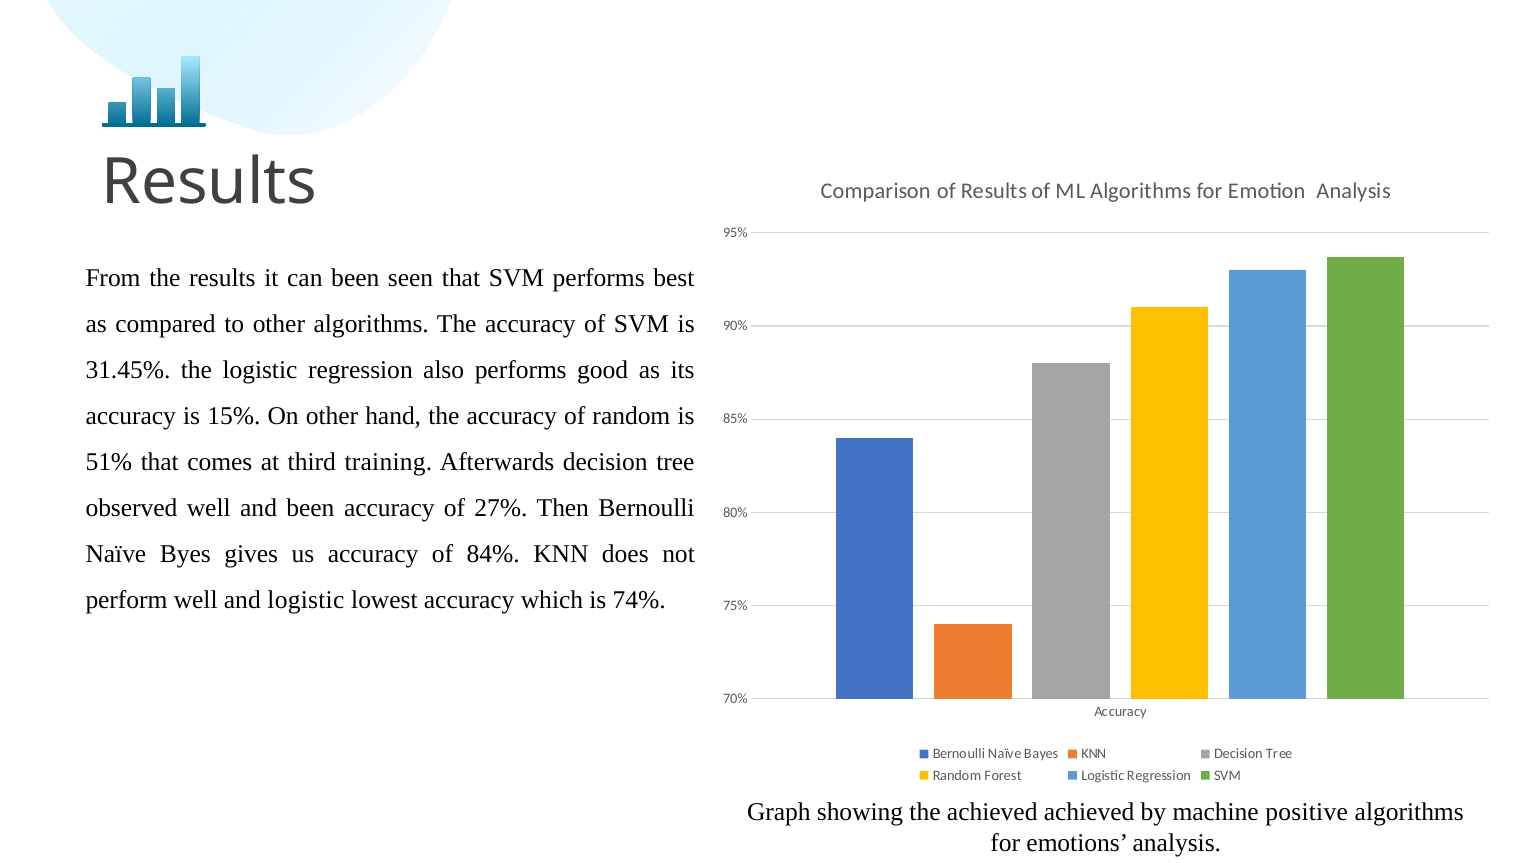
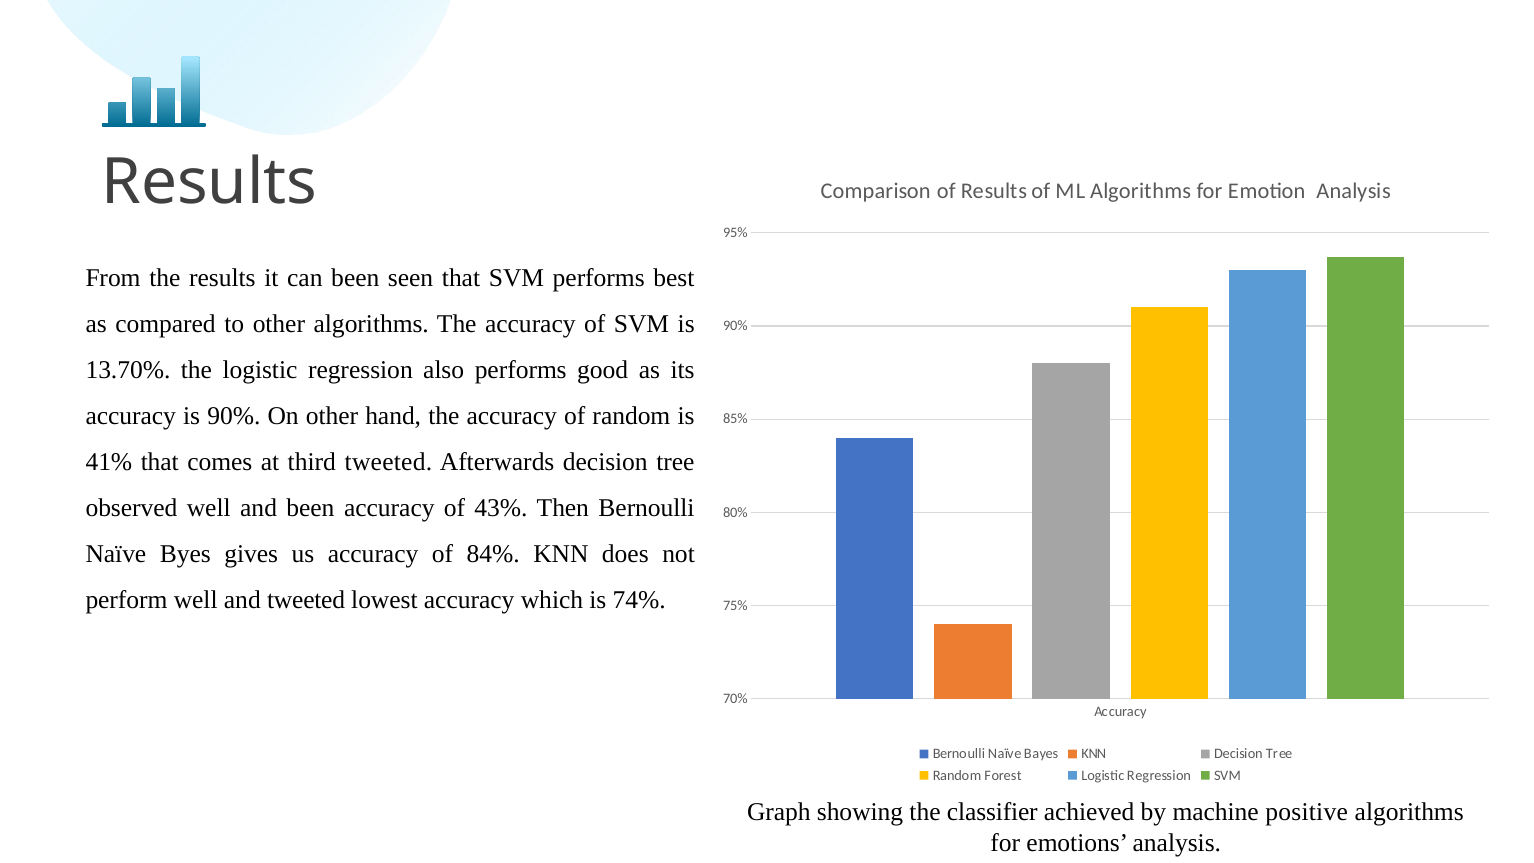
31.45%: 31.45% -> 13.70% (128, 370)
is 15%: 15% -> 90% (234, 416)
51%: 51% -> 41% (109, 462)
third training: training -> tweeted (388, 462)
27%: 27% -> 43% (501, 508)
and logistic: logistic -> tweeted (306, 600)
the achieved: achieved -> classifier (992, 812)
